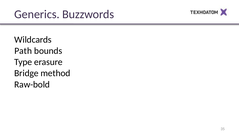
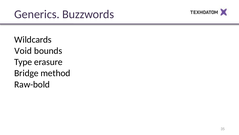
Path: Path -> Void (23, 51)
